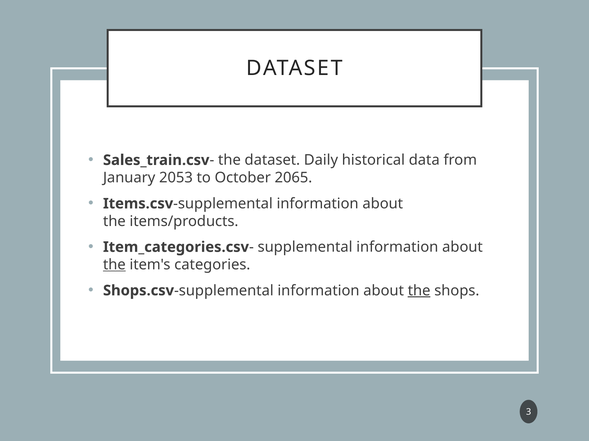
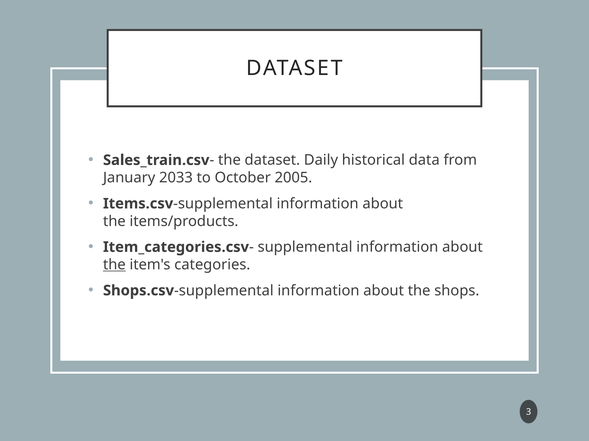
2053: 2053 -> 2033 (176, 178)
2065: 2065 -> 2005 (293, 178)
the underline: present -> none (419, 291)
